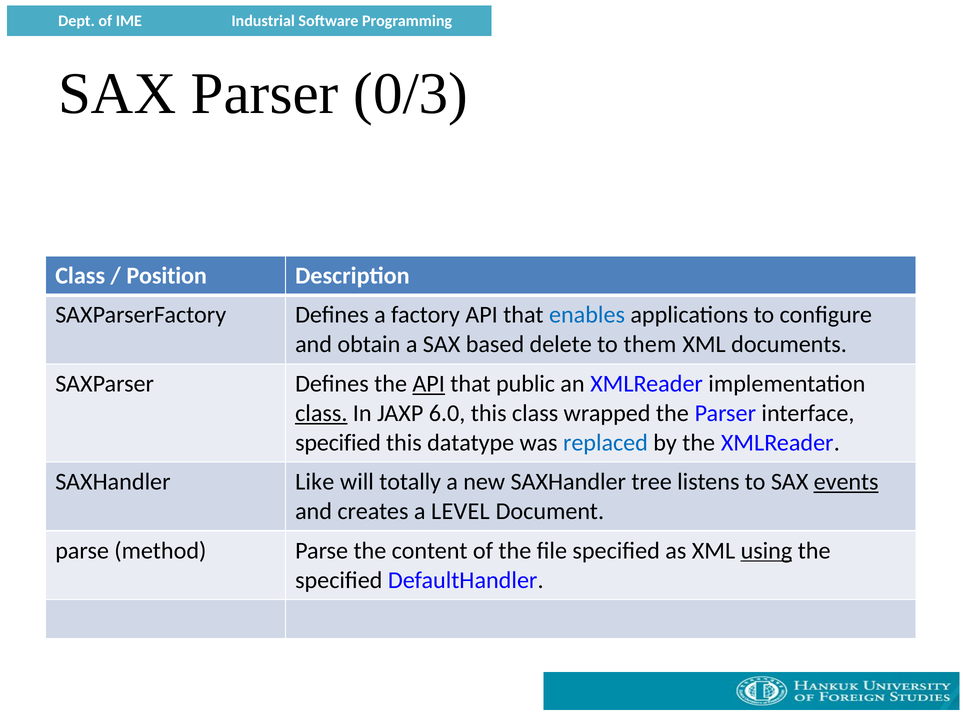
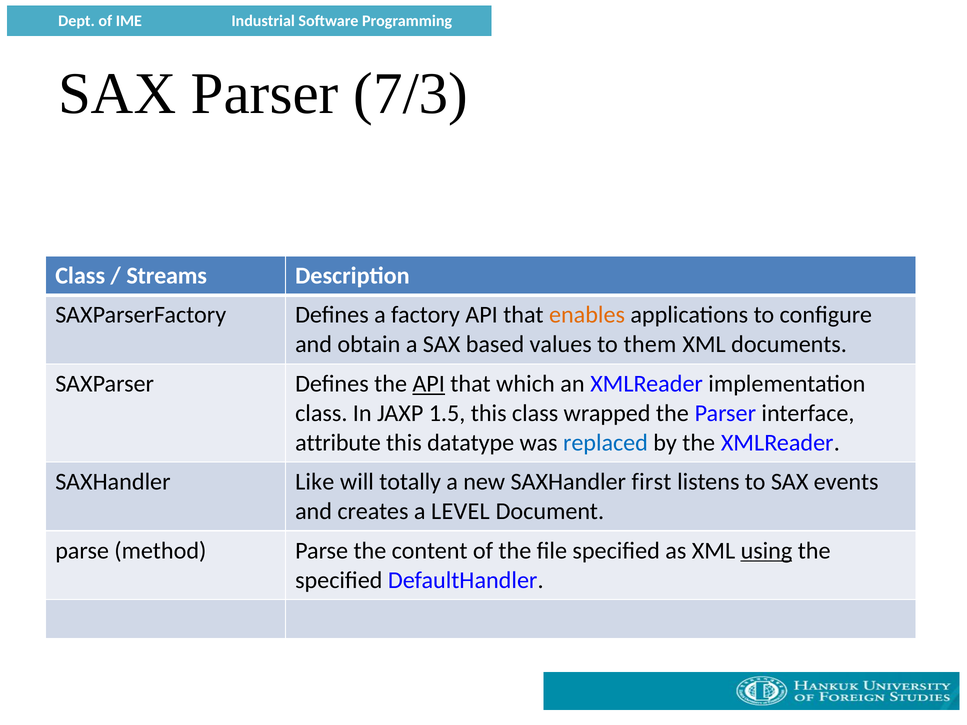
0/3: 0/3 -> 7/3 (411, 94)
Position: Position -> Streams (167, 276)
enables colour: blue -> orange (587, 315)
delete: delete -> values (561, 345)
public: public -> which (525, 384)
class underline: present -> none (321, 413)
6.0: 6.0 -> 1.5 (447, 413)
specified: specified -> attribute (338, 443)
tree: tree -> first (651, 482)
events underline: present -> none (846, 482)
